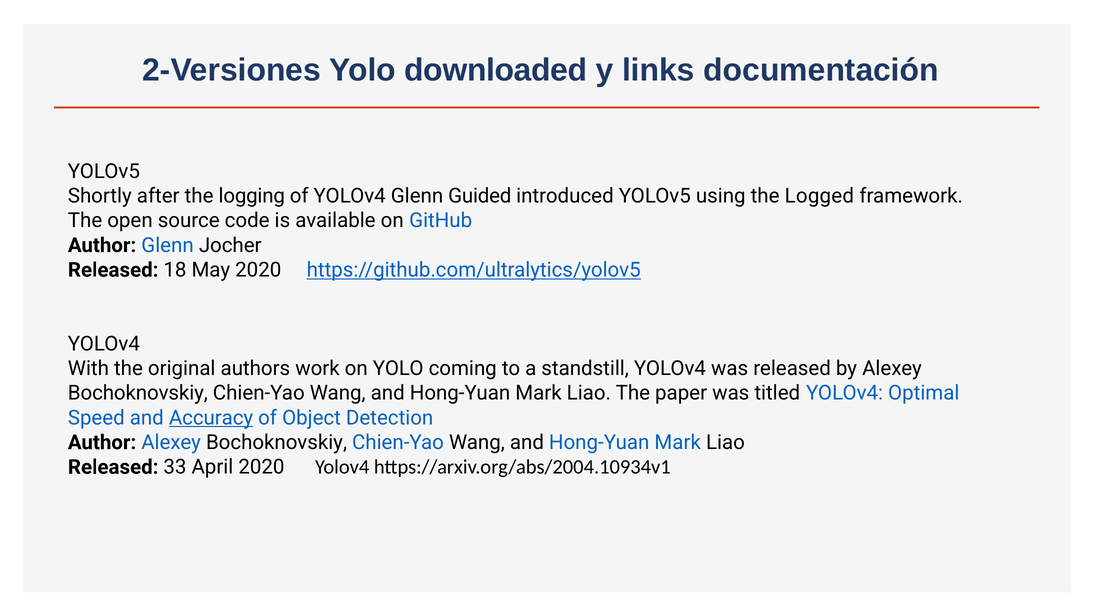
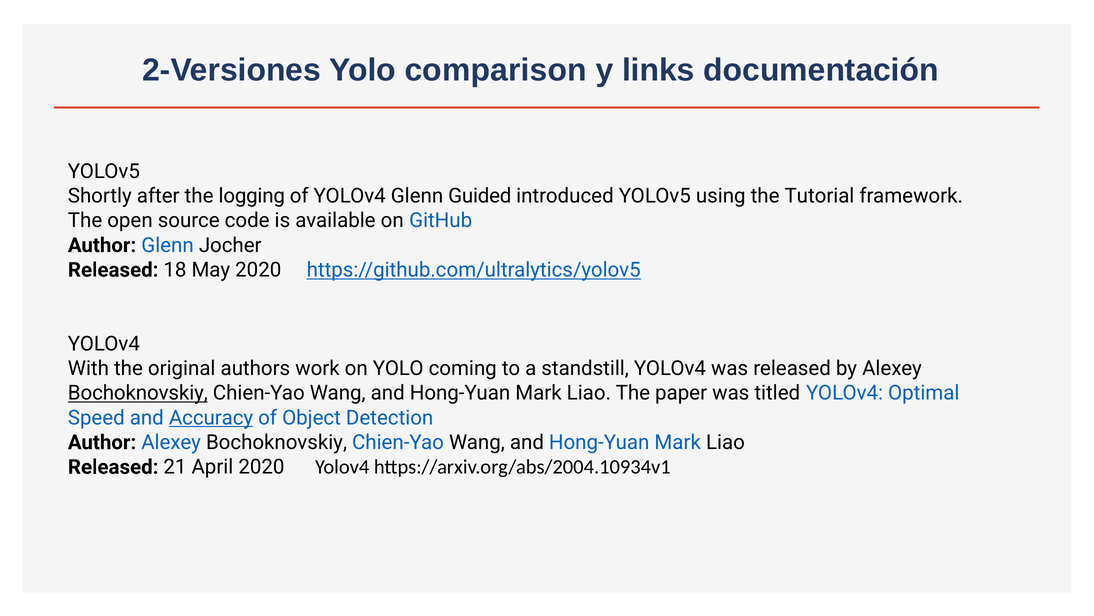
downloaded: downloaded -> comparison (496, 70)
Logged: Logged -> Tutorial (819, 196)
Bochoknovskiy underline: none -> present (138, 393)
33: 33 -> 21 (175, 467)
